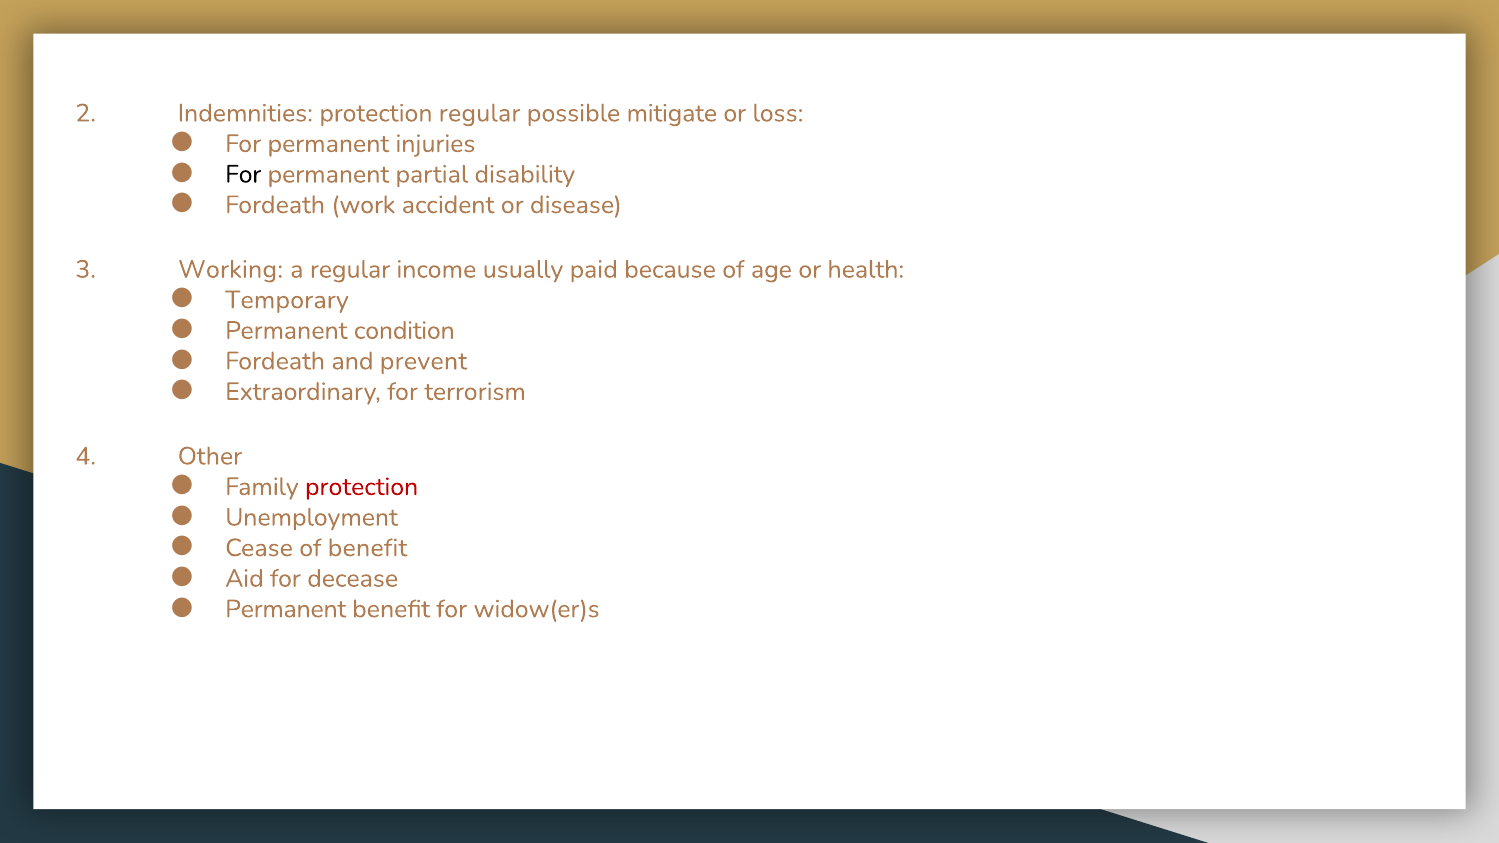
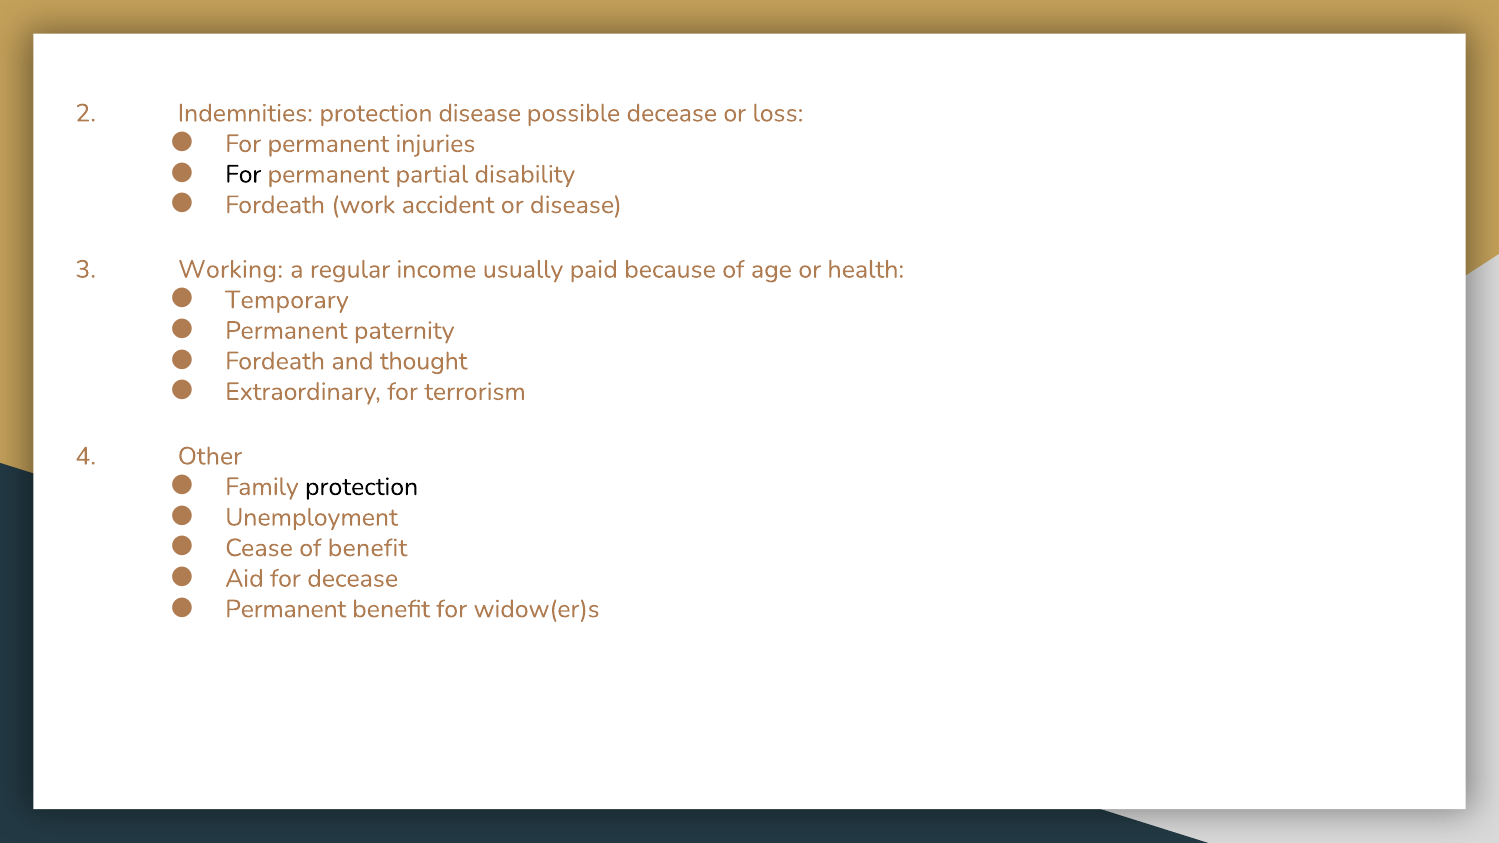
protection regular: regular -> disease (480, 113)
possible mitigate: mitigate -> decease (672, 113)
condition: condition -> paternity (404, 331)
prevent: prevent -> thought (424, 361)
protection colour: red -> black (362, 487)
